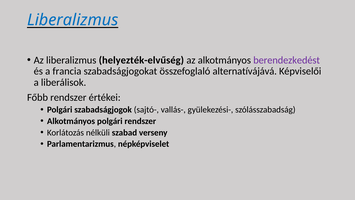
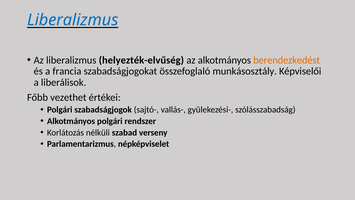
berendezkedést colour: purple -> orange (287, 60)
alternatívájává: alternatívájává -> munkásosztály (245, 71)
Főbb rendszer: rendszer -> vezethet (68, 97)
